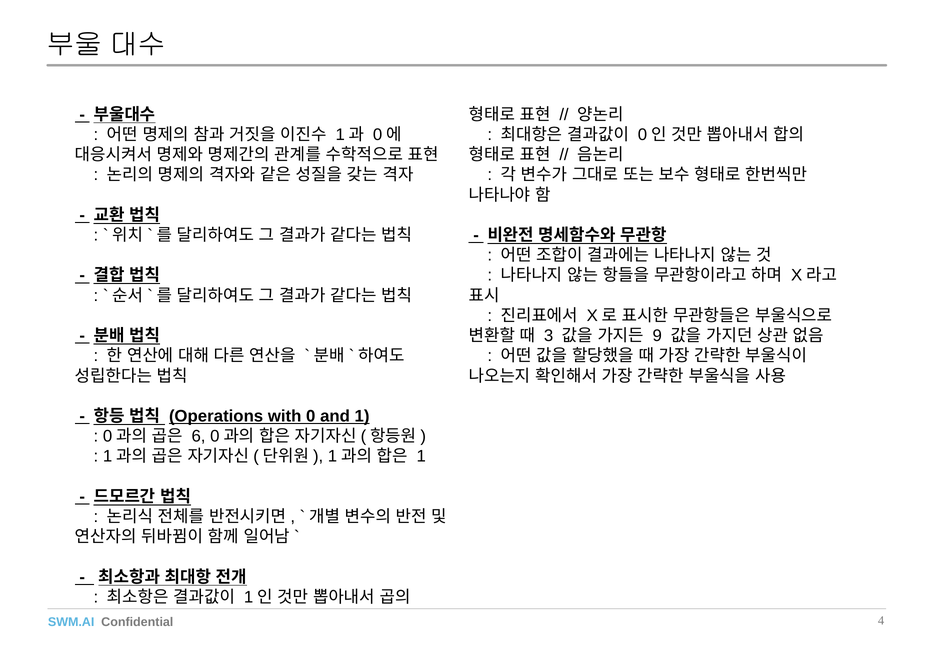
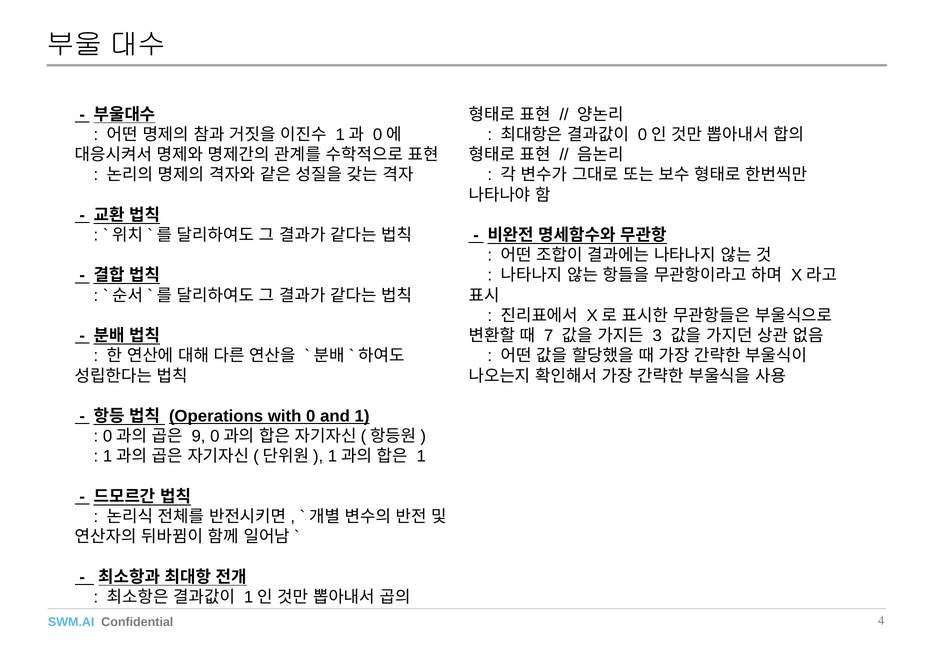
3: 3 -> 7 (549, 336)
9: 9 -> 3 (657, 336)
6: 6 -> 9 (199, 437)
